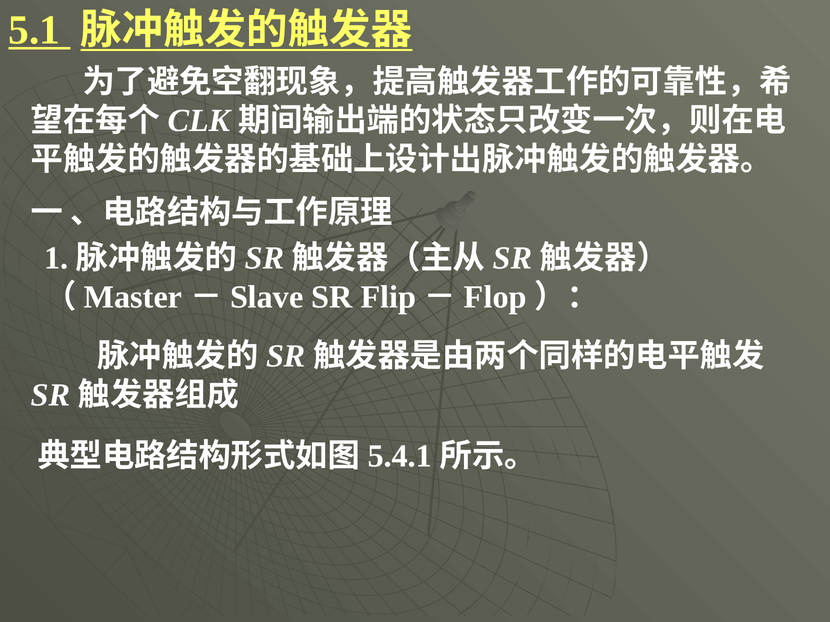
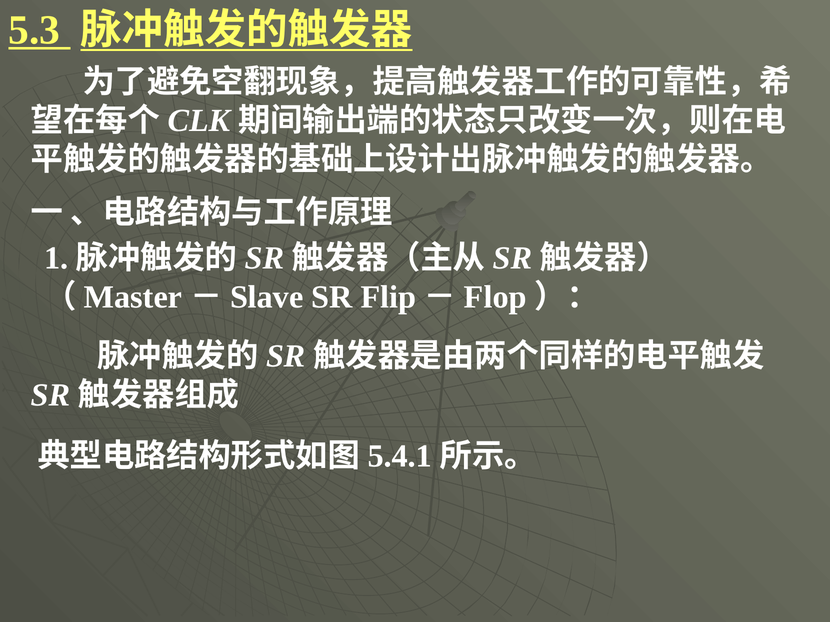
5.1: 5.1 -> 5.3 (34, 30)
